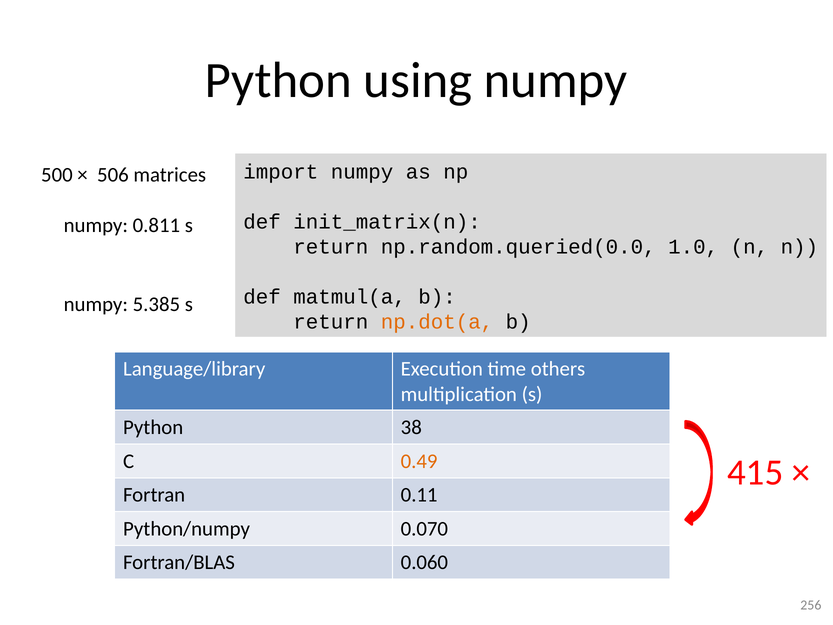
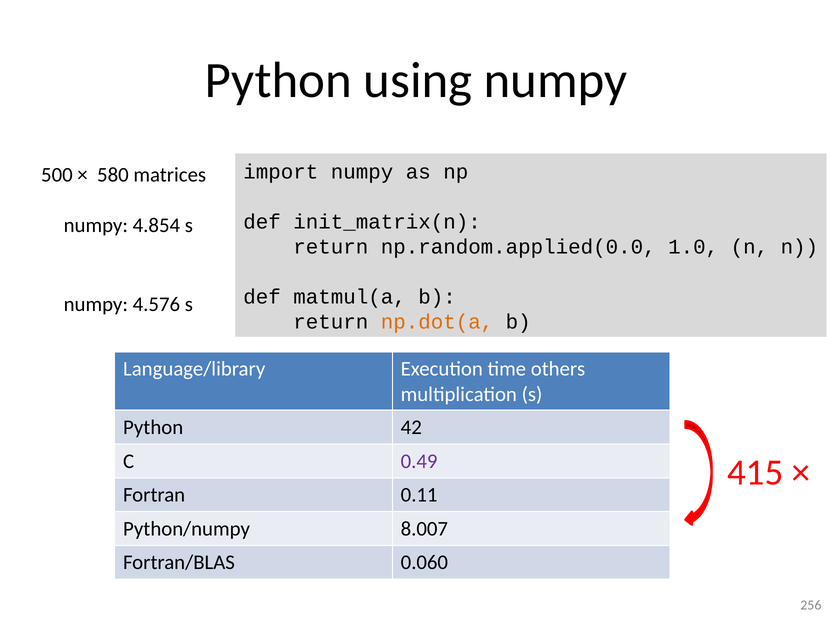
506: 506 -> 580 (113, 175)
0.811: 0.811 -> 4.854 (156, 225)
np.random.queried(0.0: np.random.queried(0.0 -> np.random.applied(0.0 (518, 247)
5.385: 5.385 -> 4.576 (156, 304)
38: 38 -> 42 (411, 427)
0.49 colour: orange -> purple (419, 461)
0.070: 0.070 -> 8.007 (424, 529)
